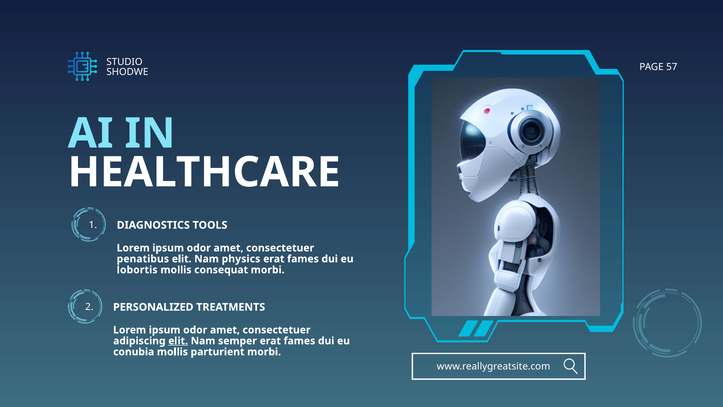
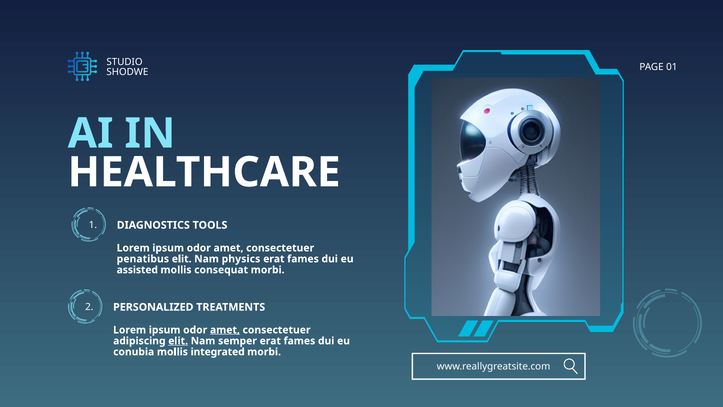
57: 57 -> 01 (672, 67)
lobortis: lobortis -> assisted (137, 270)
amet underline: none -> present (225, 330)
parturient: parturient -> integrated (218, 352)
